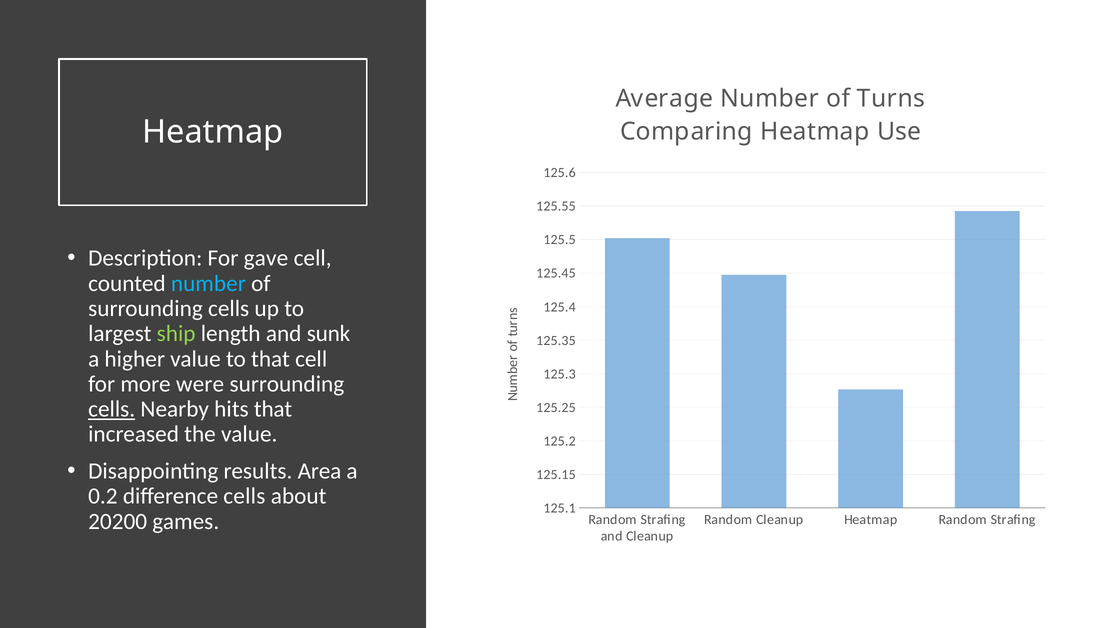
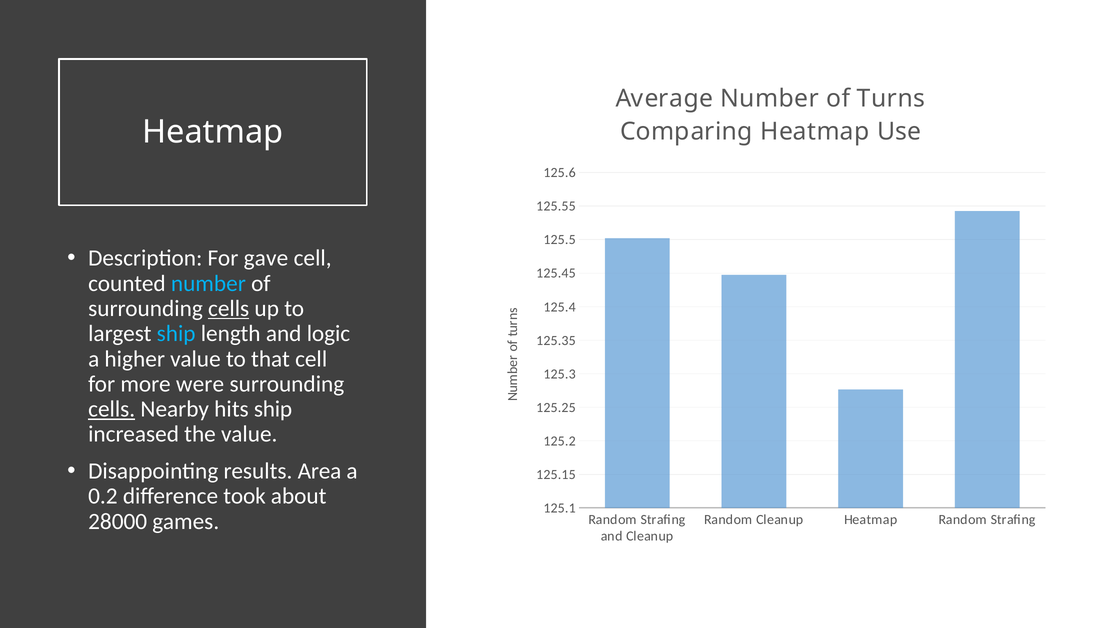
cells underline: none -> present (229, 308)
ship colour: light green -> light blue (176, 334)
sunk: sunk -> logic (328, 334)
hits that: that -> ship (273, 409)
difference cells: cells -> took (245, 496)
20200: 20200 -> 28000 (118, 521)
